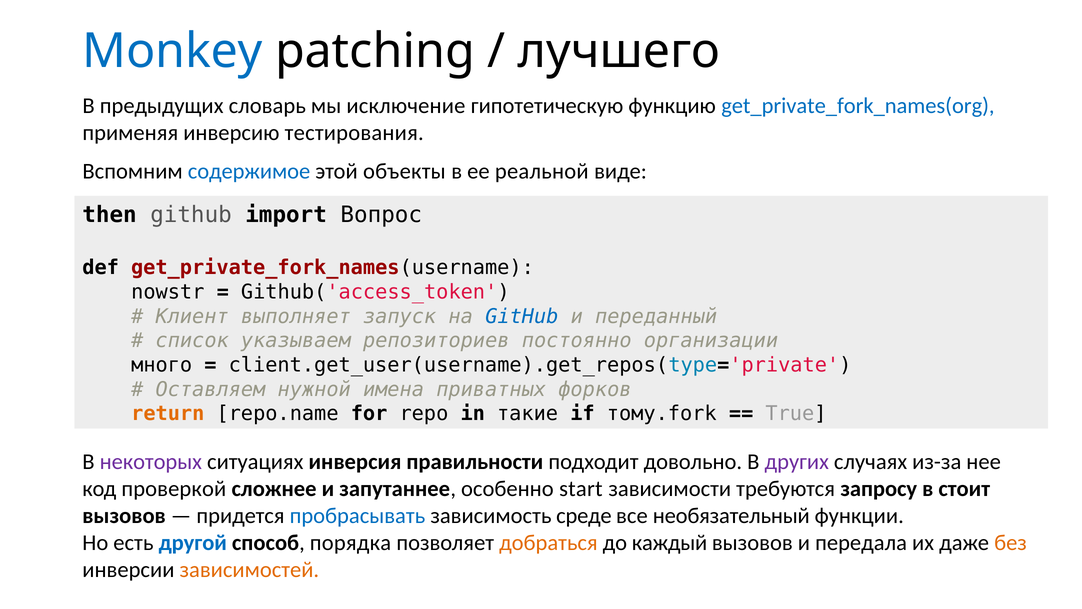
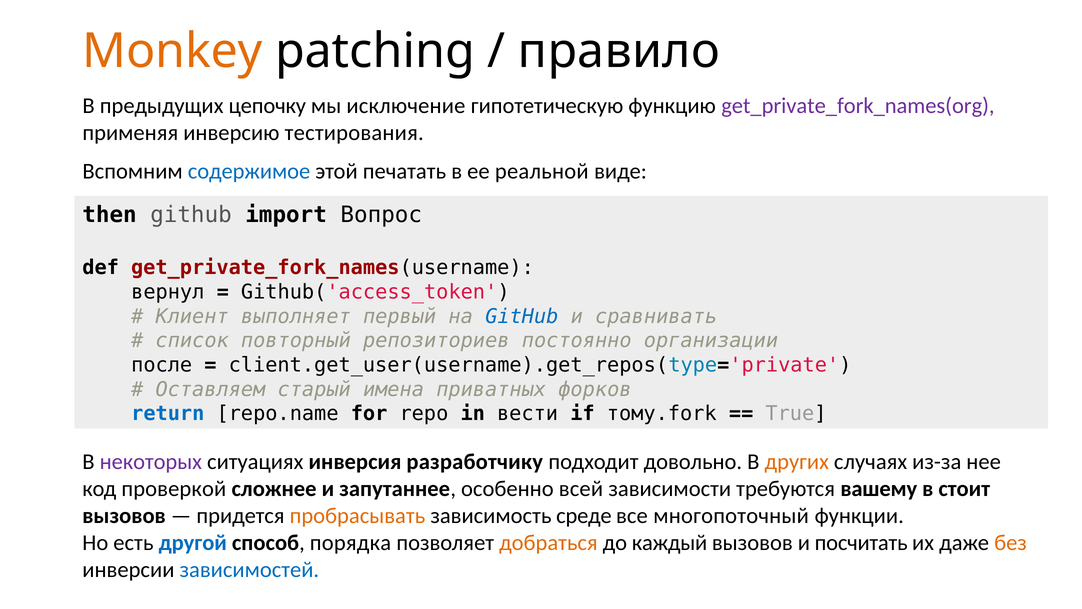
Monkey colour: blue -> orange (173, 51)
лучшего: лучшего -> правило (619, 51)
словарь: словарь -> цепочку (267, 106)
get_private_fork_names(org colour: blue -> purple (858, 106)
объекты: объекты -> печатать (404, 171)
nowstr: nowstr -> вернул (168, 292)
запуск: запуск -> первый (400, 316)
переданный: переданный -> сравнивать (656, 316)
указываем: указываем -> повторный (296, 340)
много: много -> после (162, 365)
нужной: нужной -> старый (314, 389)
return colour: orange -> blue (168, 414)
такие: такие -> вести (528, 414)
правильности: правильности -> разработчику (475, 461)
других colour: purple -> orange (797, 461)
start: start -> всей (581, 488)
запросу: запросу -> вашему (879, 488)
пробрасывать colour: blue -> orange (357, 516)
необязательный: необязательный -> многопоточный (731, 516)
передала: передала -> посчитать (861, 543)
зависимостей colour: orange -> blue (249, 570)
